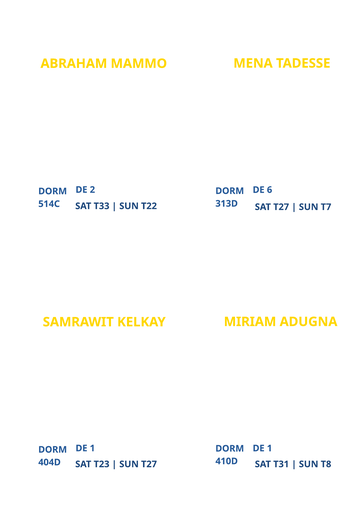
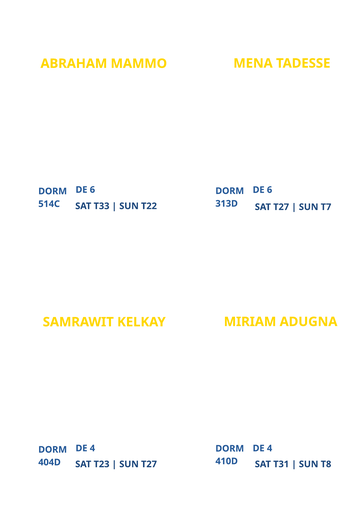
2: 2 -> 6 (92, 190)
1: 1 -> 4 (92, 449)
1: 1 -> 4 (270, 449)
